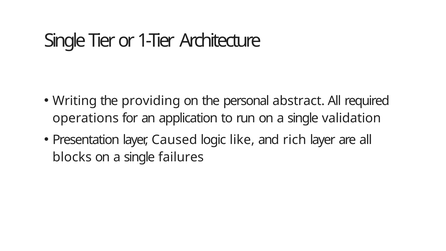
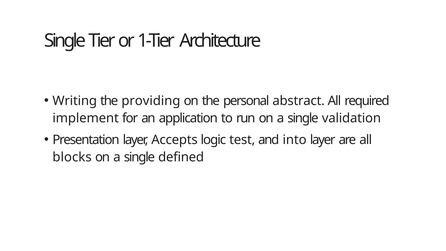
operations: operations -> implement (86, 118)
Caused: Caused -> Accepts (175, 140)
like: like -> test (242, 140)
rich: rich -> into (295, 140)
failures: failures -> defined (181, 157)
